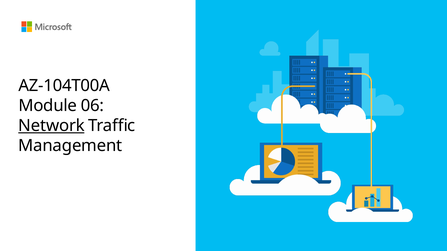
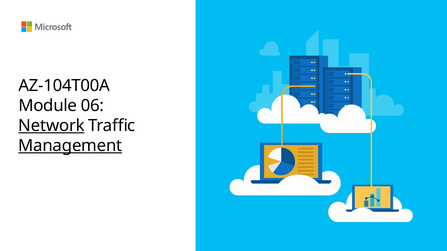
Management underline: none -> present (70, 146)
